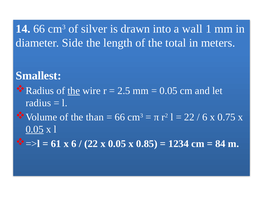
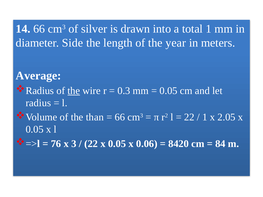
wall: wall -> total (192, 29)
total: total -> year (176, 43)
Smallest: Smallest -> Average (39, 76)
2.5: 2.5 -> 0.3 (124, 91)
6: 6 -> 1 (205, 117)
0.75: 0.75 -> 2.05 (227, 117)
0.05 underline: present -> none (35, 130)
61: 61 -> 76 (56, 144)
x 6: 6 -> 3 (74, 144)
0.85: 0.85 -> 0.06 (147, 144)
1234: 1234 -> 8420 (179, 144)
